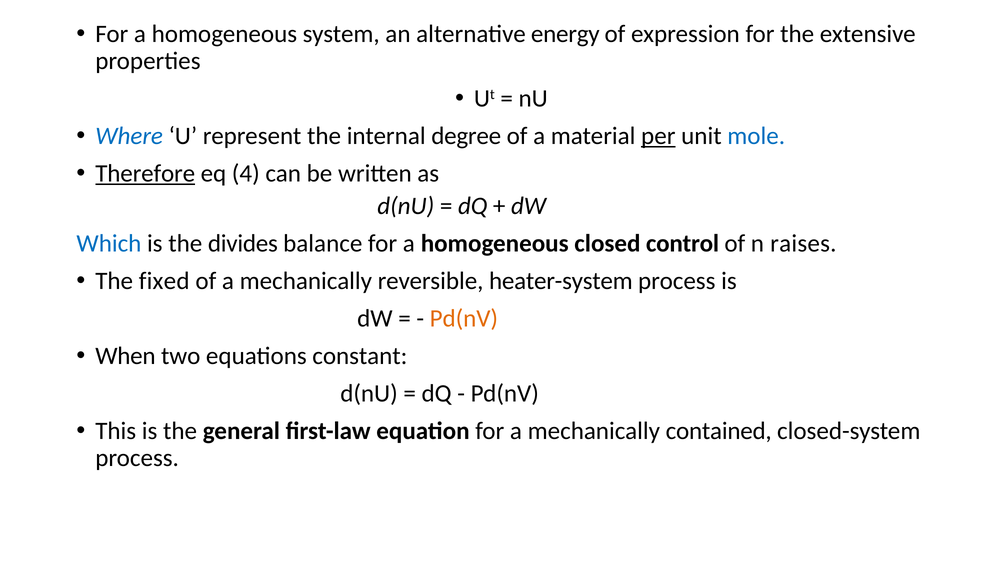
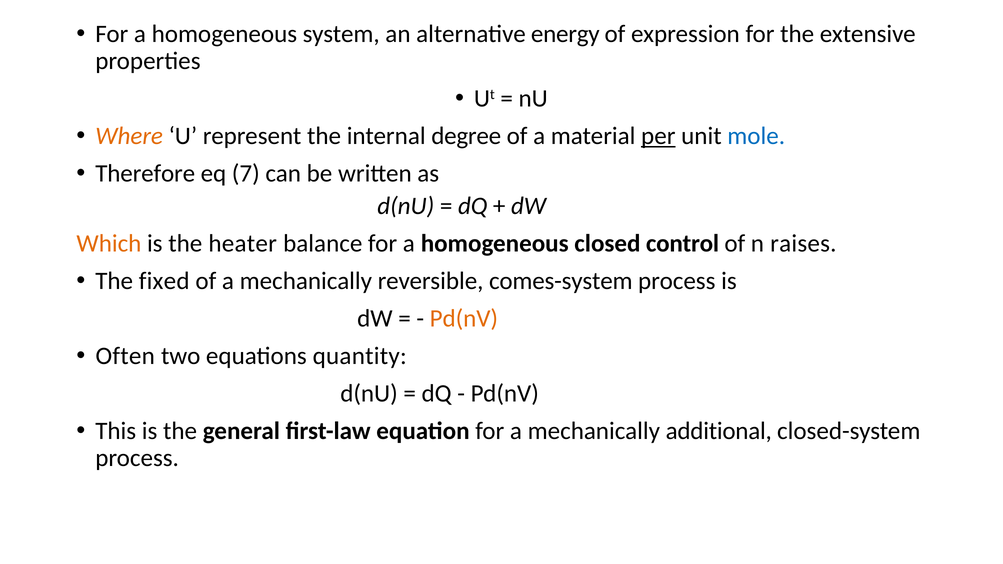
Where colour: blue -> orange (129, 136)
Therefore underline: present -> none (145, 174)
4: 4 -> 7 (246, 174)
Which colour: blue -> orange (109, 243)
divides: divides -> heater (243, 243)
heater-system: heater-system -> comes-system (561, 281)
When: When -> Often (125, 356)
constant: constant -> quantity (360, 356)
contained: contained -> additional (719, 431)
